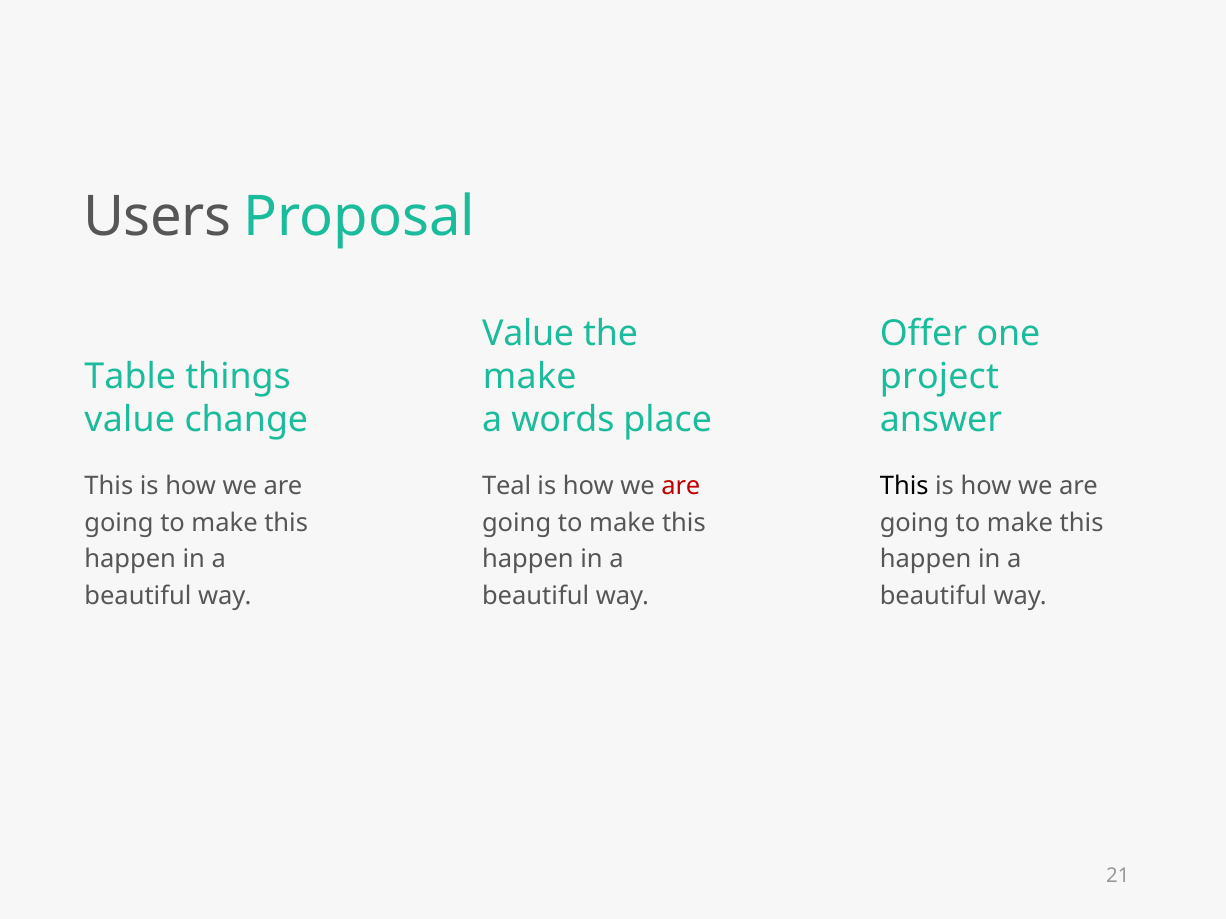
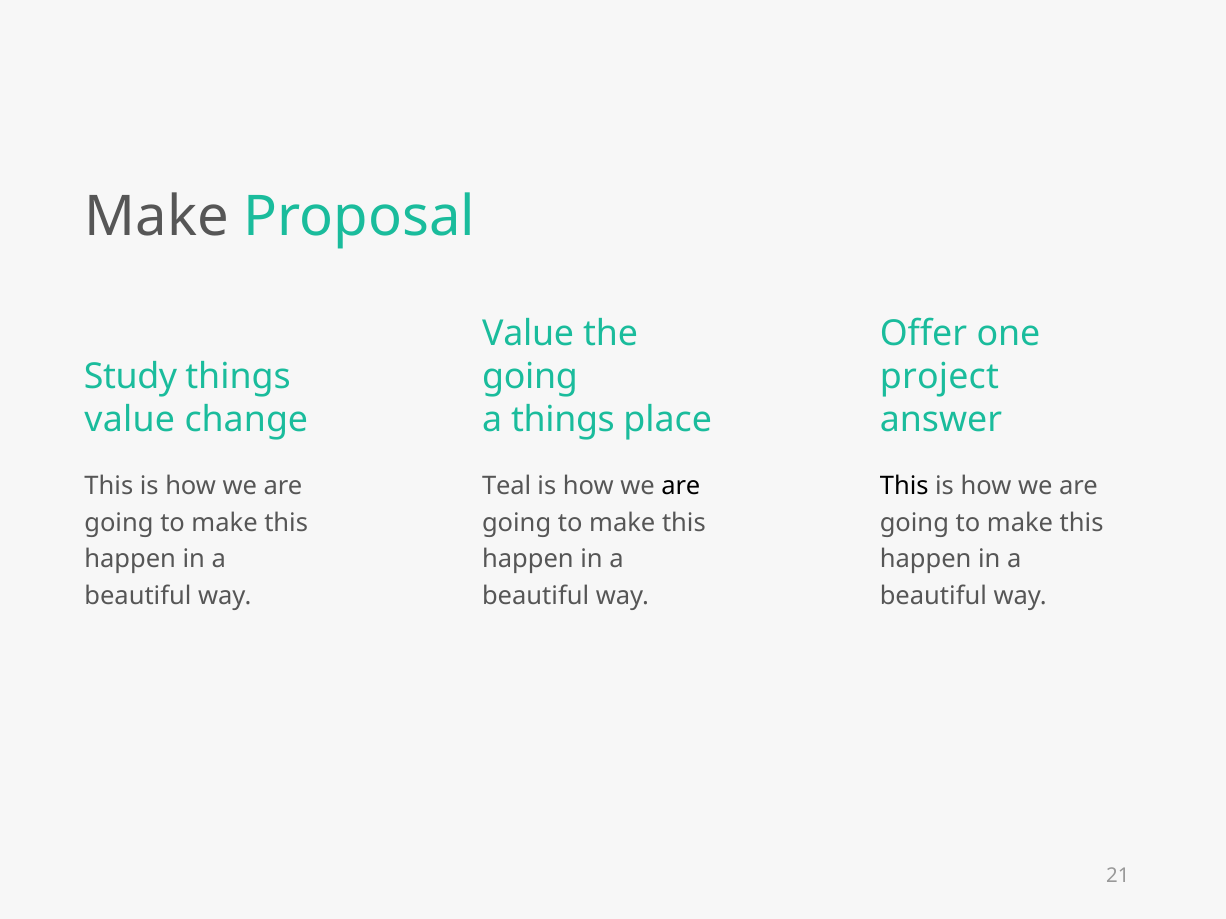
Users: Users -> Make (157, 217)
Table: Table -> Study (130, 377)
make: make -> going (530, 377)
a words: words -> things (563, 420)
are colour: red -> black (681, 486)
